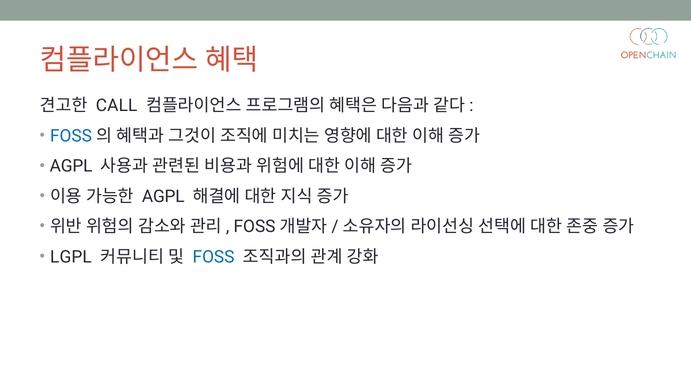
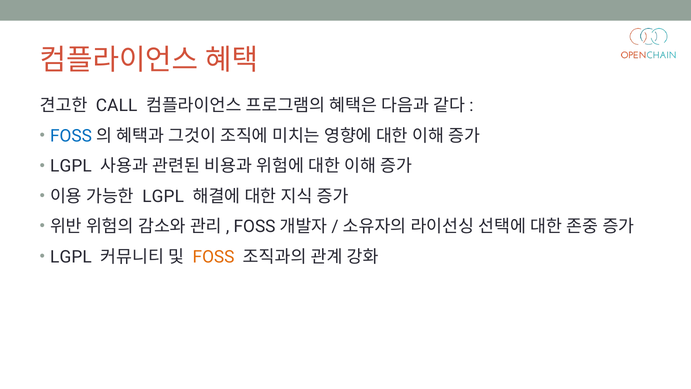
AGPL: AGPL -> LGPL (71, 166)
AGPL: AGPL -> LGPL (163, 196)
FOSS colour: blue -> orange (214, 257)
